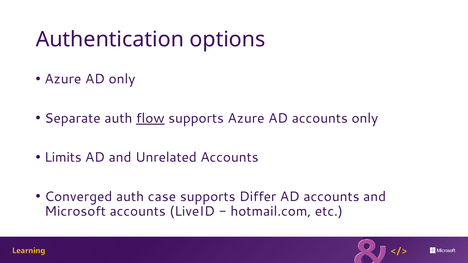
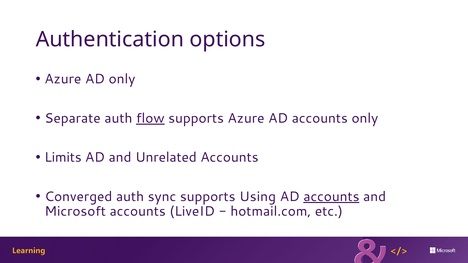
case: case -> sync (162, 197)
Differ: Differ -> Using (258, 197)
accounts underline: none -> present (331, 197)
